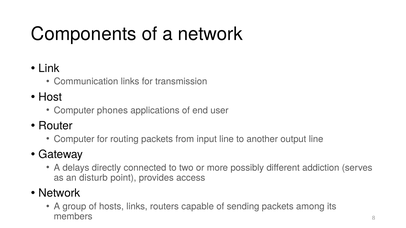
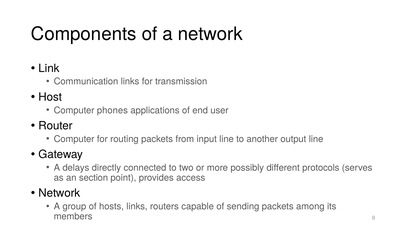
addiction: addiction -> protocols (321, 168)
disturb: disturb -> section (94, 178)
